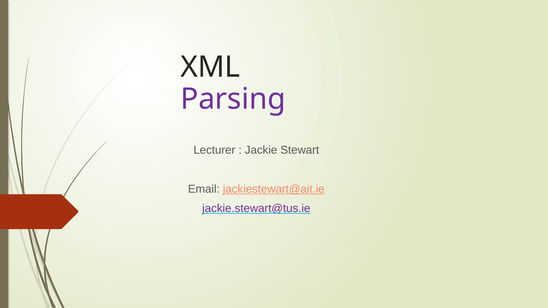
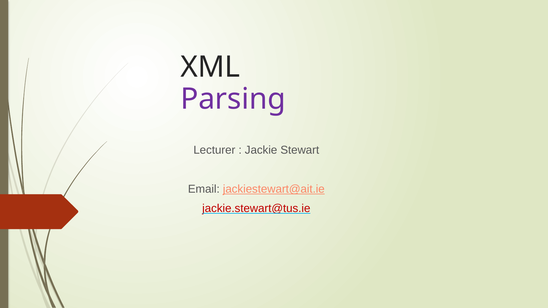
jackie.stewart@tus.ie colour: purple -> red (256, 209)
